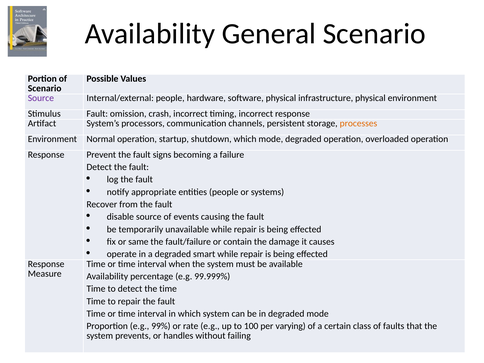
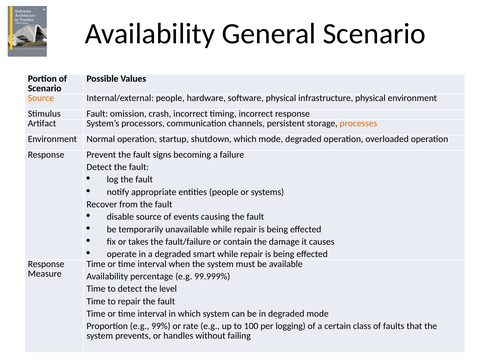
Source colour: purple -> orange (41, 98)
same: same -> takes (138, 242)
the time: time -> level (168, 289)
varying: varying -> logging (291, 326)
